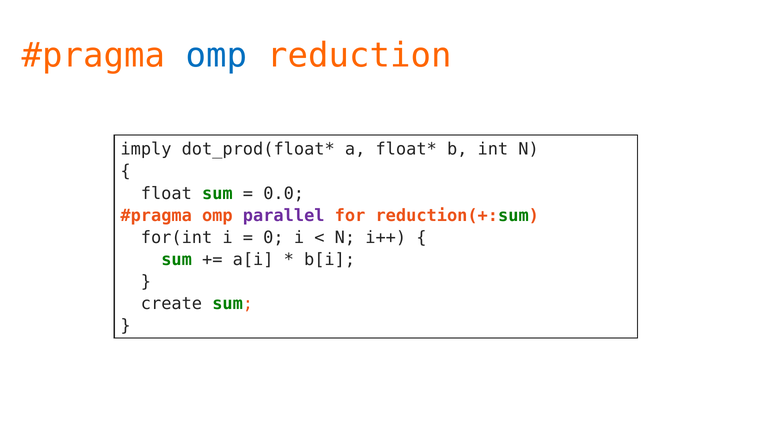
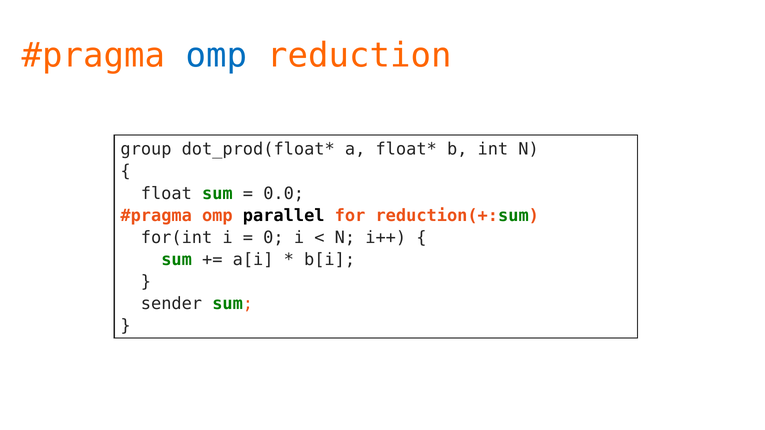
imply: imply -> group (146, 149)
parallel colour: purple -> black (284, 216)
create: create -> sender (171, 304)
